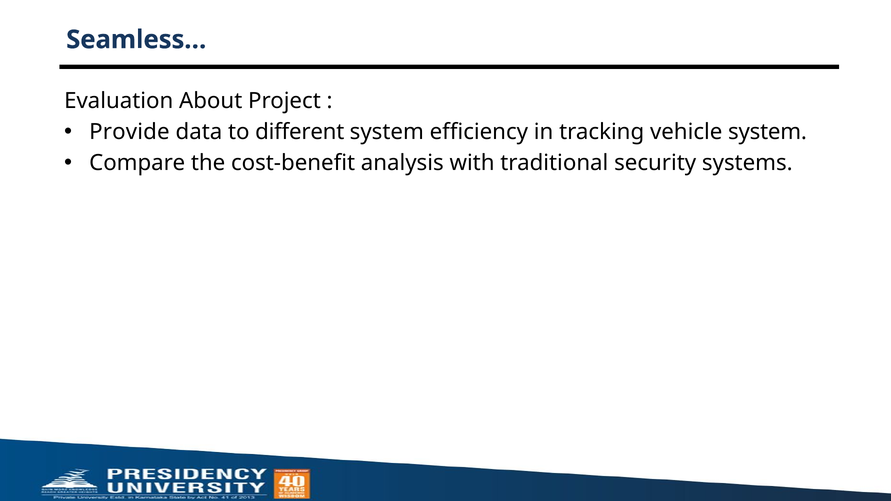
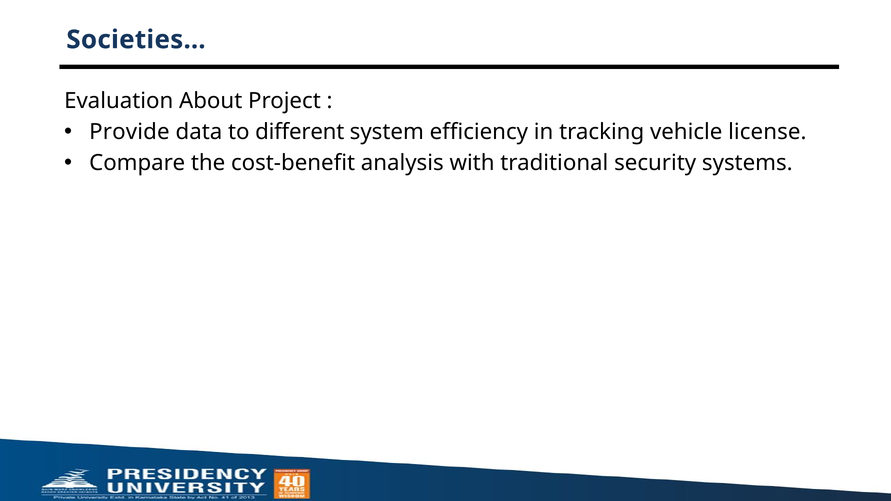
Seamless…: Seamless… -> Societies… (136, 40)
vehicle system: system -> license (767, 132)
